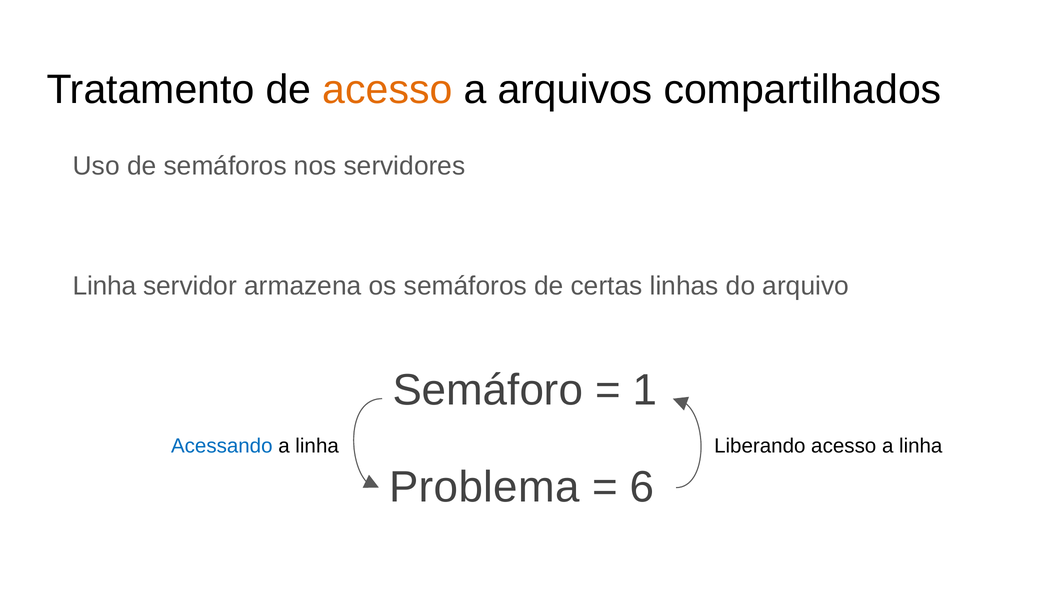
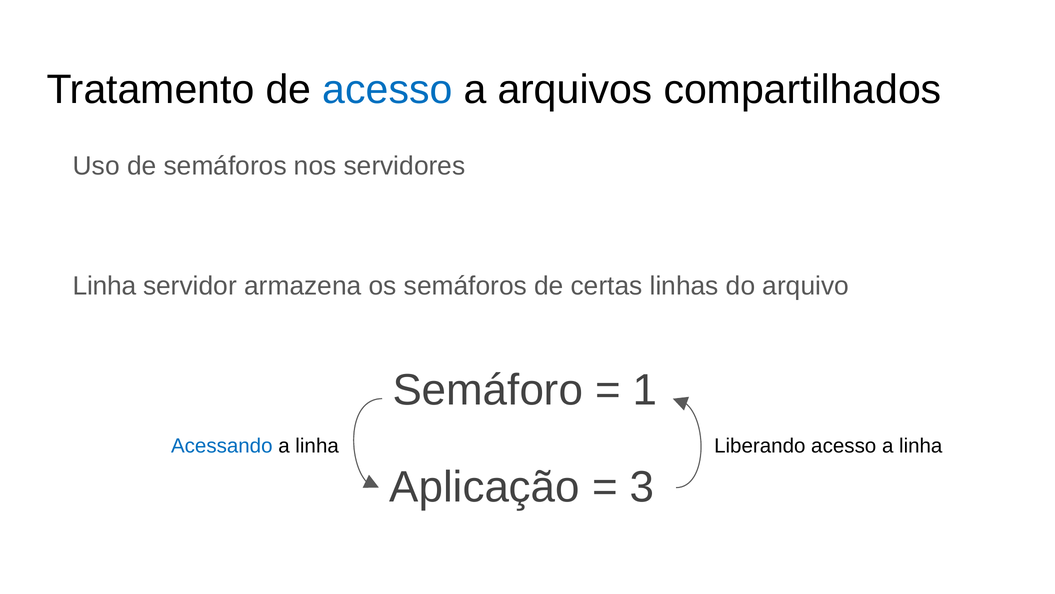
acesso colour: orange -> blue (387, 89)
Problema: Problema -> Aplicação (485, 487)
6: 6 -> 3 (642, 487)
